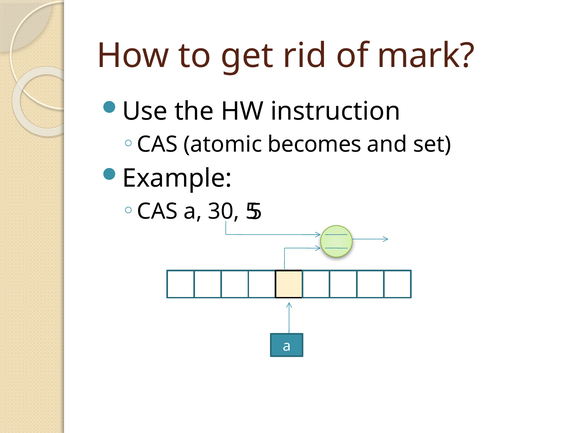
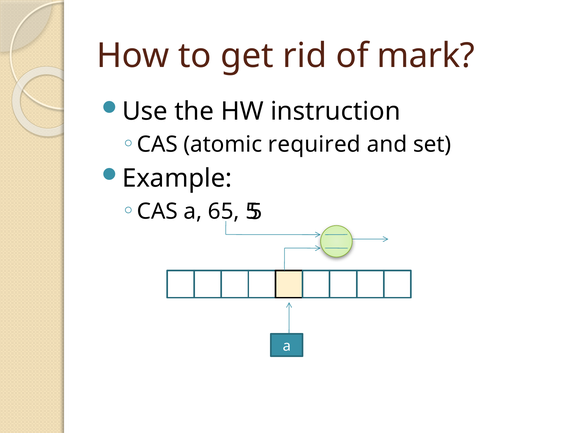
becomes: becomes -> required (314, 145)
30: 30 -> 65 (224, 212)
